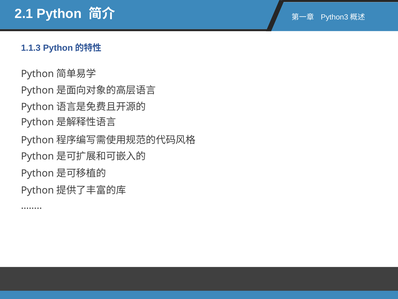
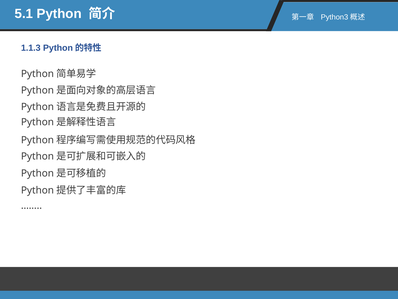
2.1: 2.1 -> 5.1 (24, 14)
